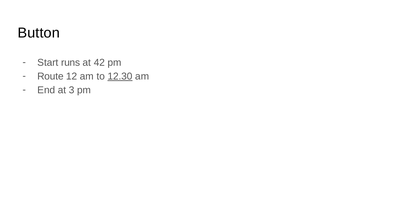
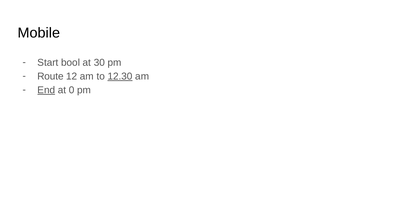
Button: Button -> Mobile (39, 33)
runs: runs -> bool (71, 63)
42: 42 -> 30 (99, 63)
End underline: none -> present (46, 90)
3: 3 -> 0 (72, 90)
